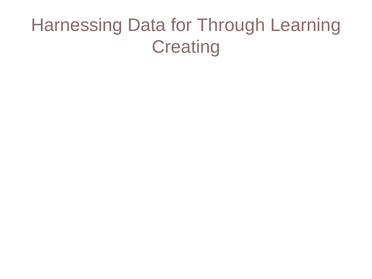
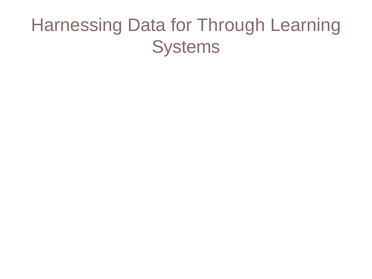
Creating: Creating -> Systems (186, 47)
